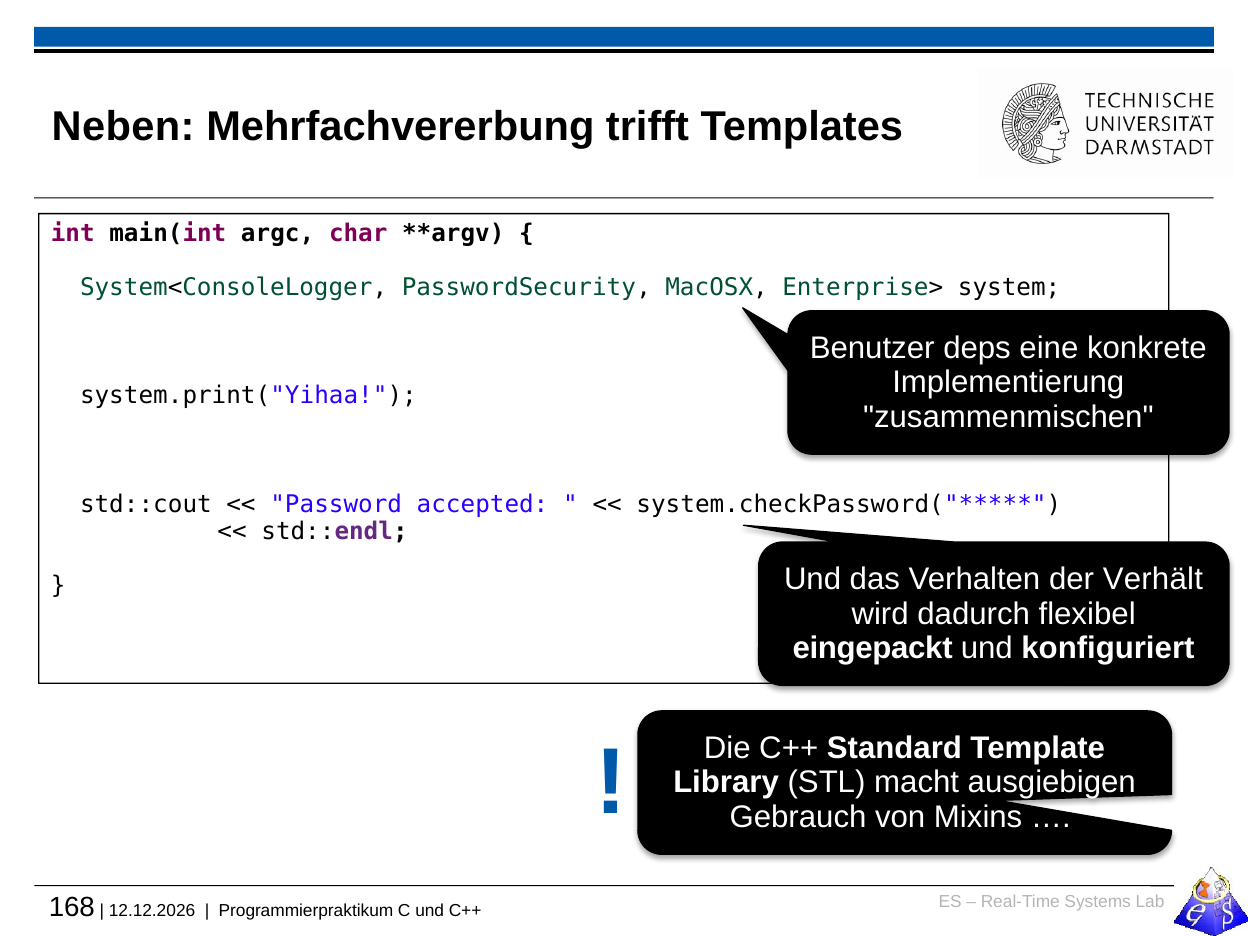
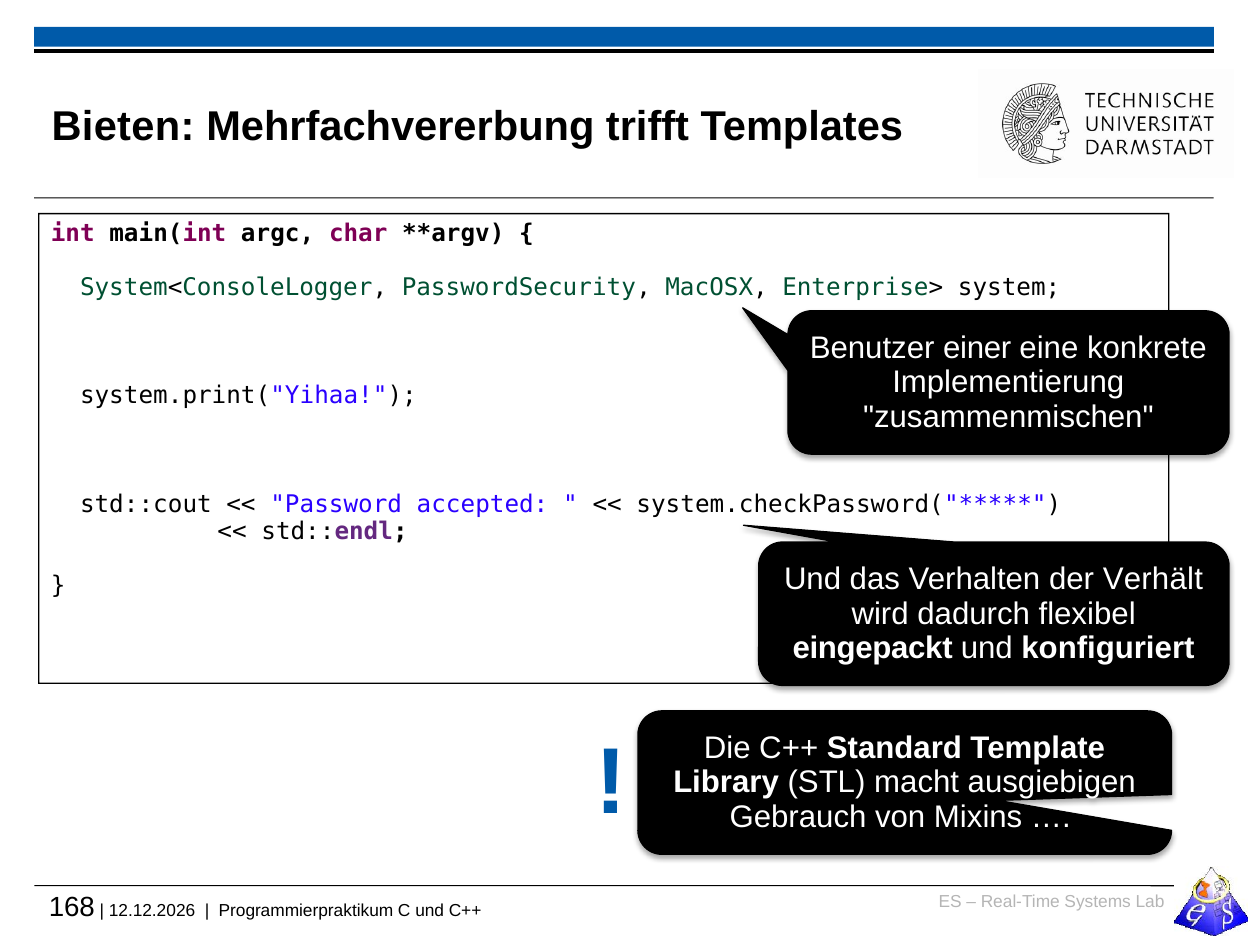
Neben: Neben -> Bieten (123, 127)
deps: deps -> einer (977, 348)
